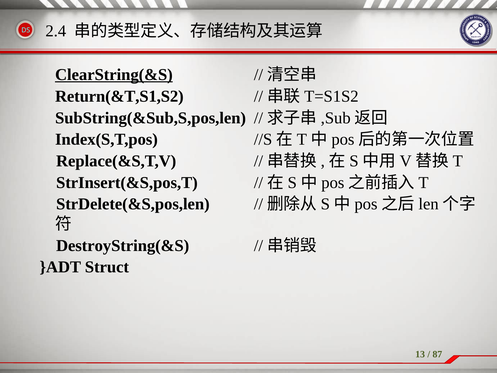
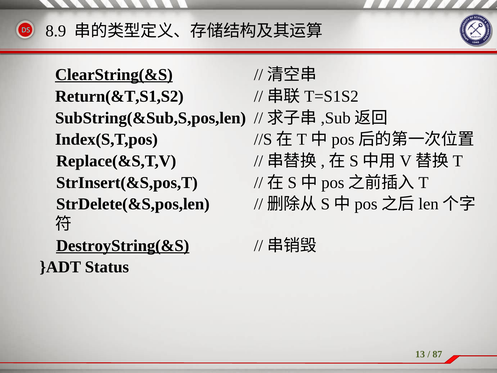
2.4: 2.4 -> 8.9 (56, 31)
DestroyString(&S underline: none -> present (123, 245)
Struct: Struct -> Status (107, 267)
